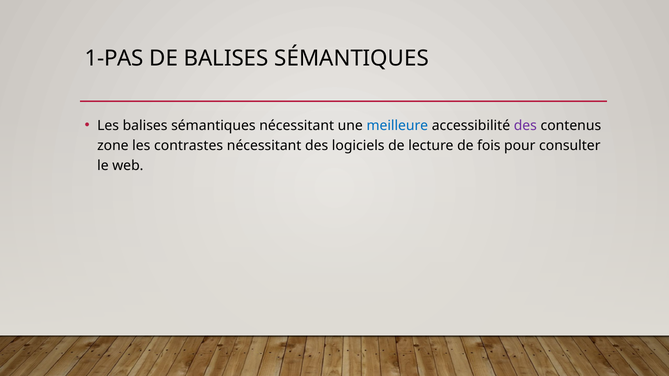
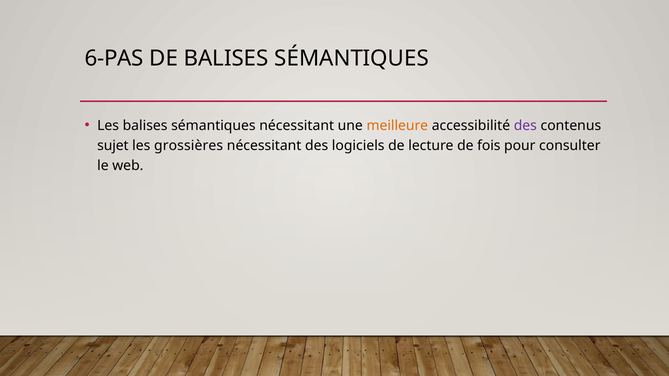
1-PAS: 1-PAS -> 6-PAS (114, 59)
meilleure colour: blue -> orange (397, 126)
zone: zone -> sujet (113, 146)
contrastes: contrastes -> grossières (189, 146)
